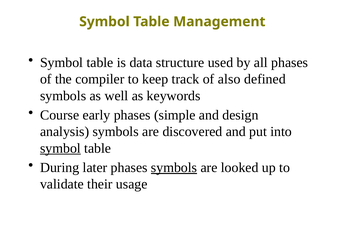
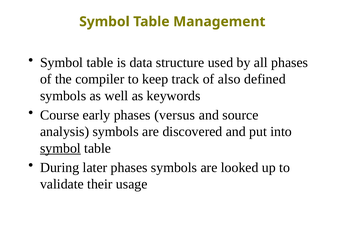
simple: simple -> versus (175, 115)
design: design -> source (240, 115)
symbols underline: present -> none (174, 168)
